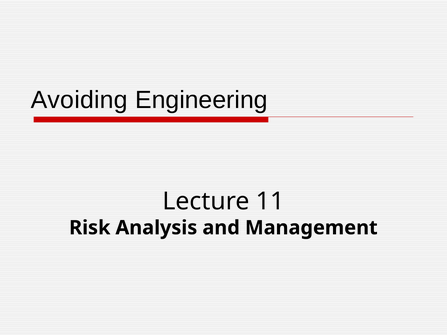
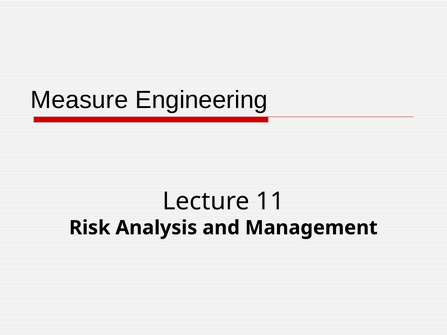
Avoiding: Avoiding -> Measure (79, 100)
